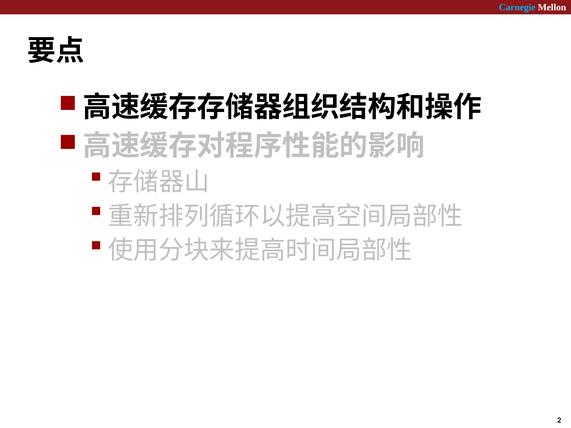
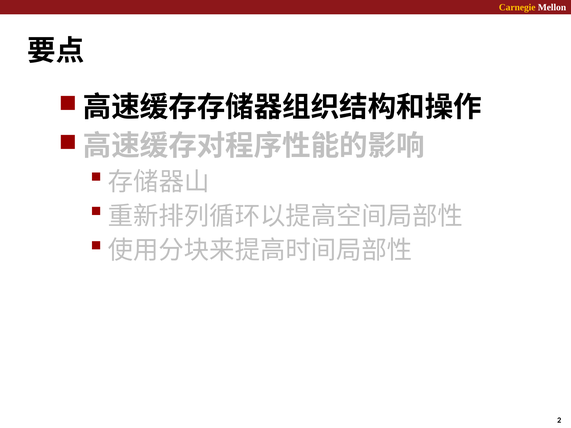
Carnegie colour: light blue -> yellow (517, 7)
